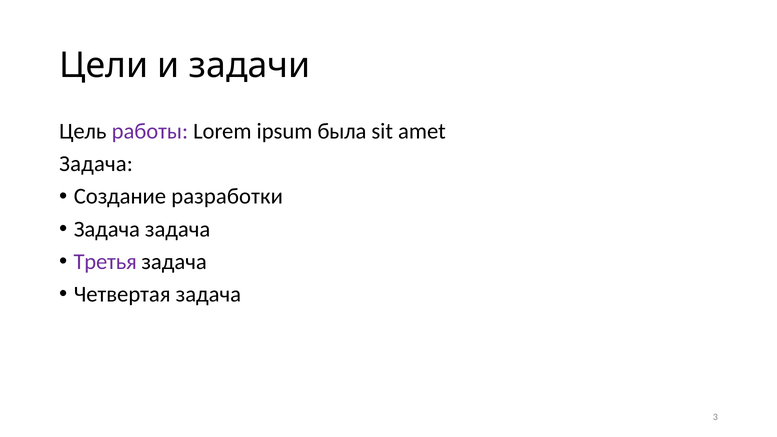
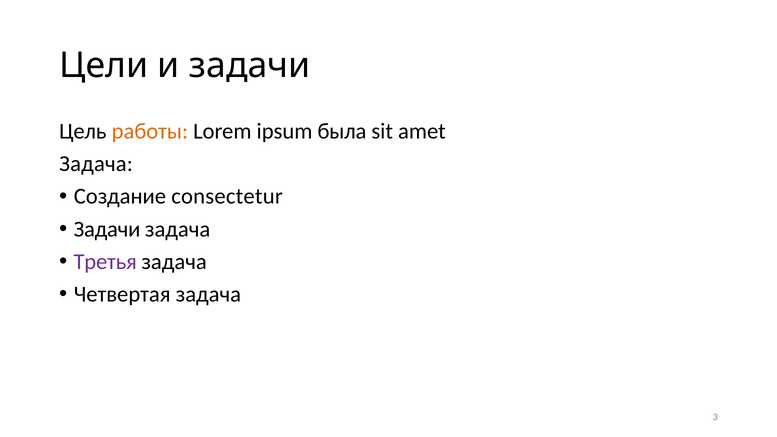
работы colour: purple -> orange (150, 131)
разработки: разработки -> consectetur (227, 197)
Задача: Задача -> Задачи (107, 229)
